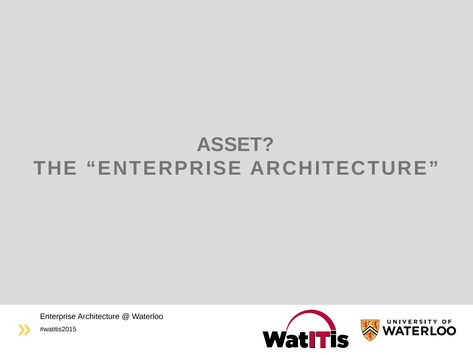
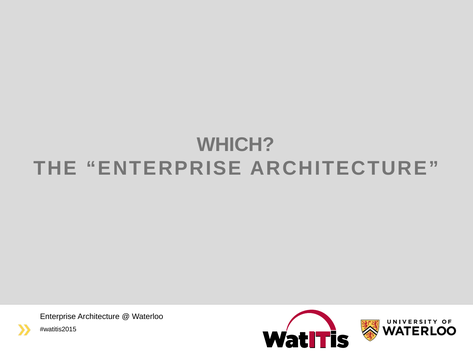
ASSET: ASSET -> WHICH (236, 145)
